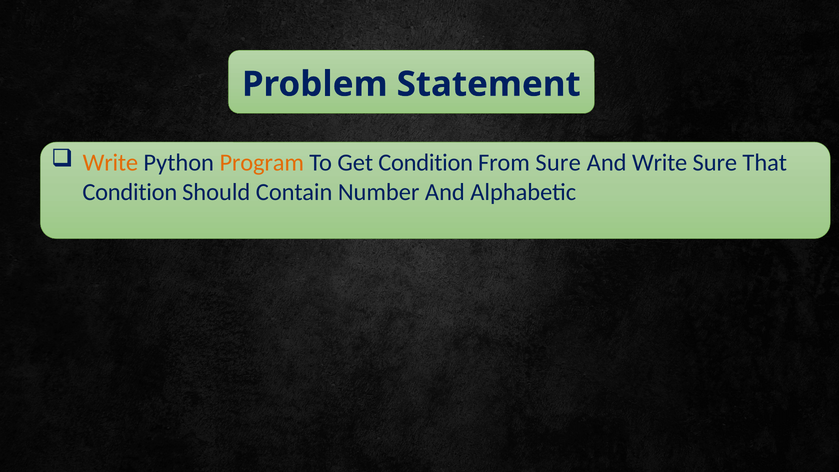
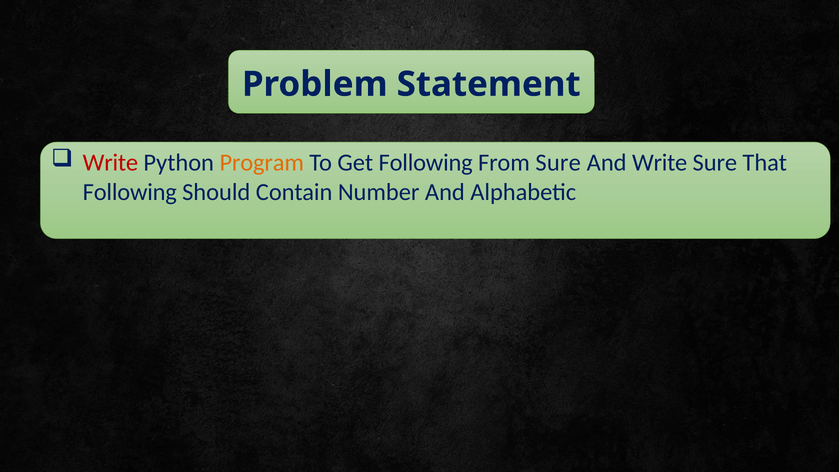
Write colour: orange -> red (110, 163)
Get Condition: Condition -> Following (426, 163)
Condition: Condition -> Following (130, 192)
